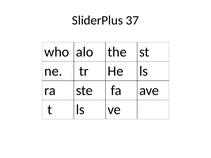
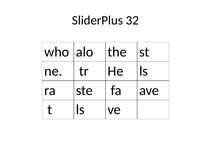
37: 37 -> 32 (132, 20)
